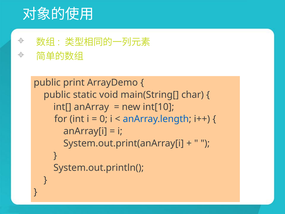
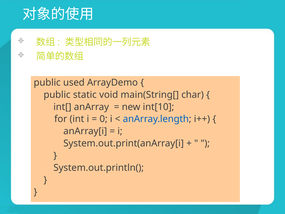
print: print -> used (74, 82)
